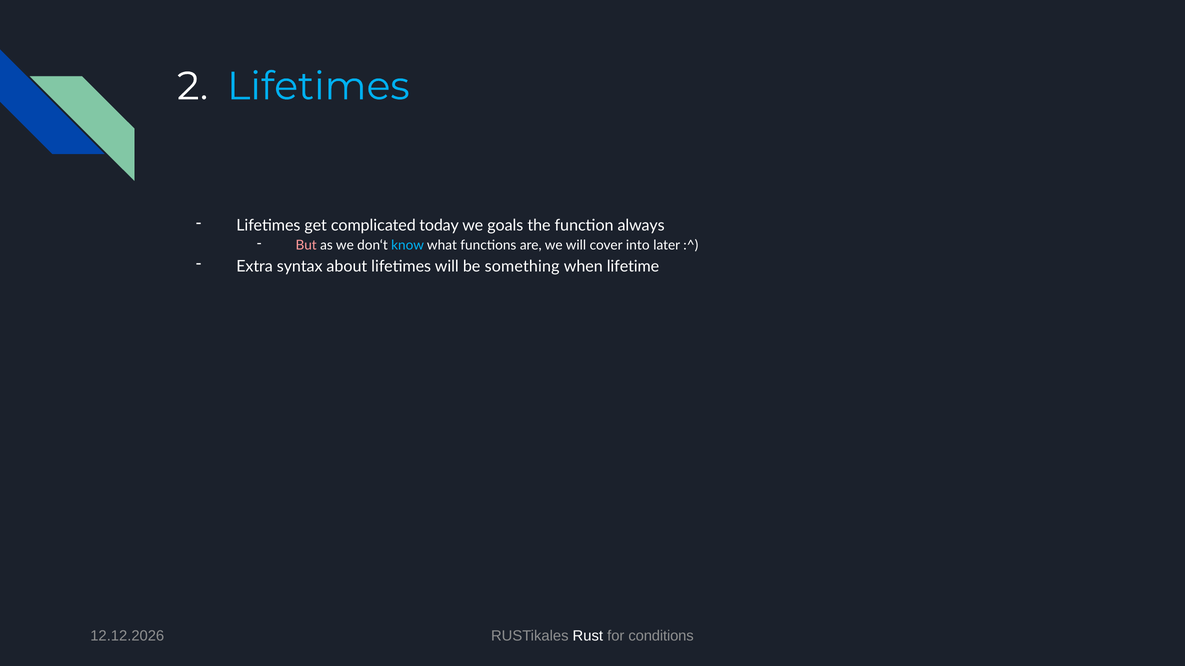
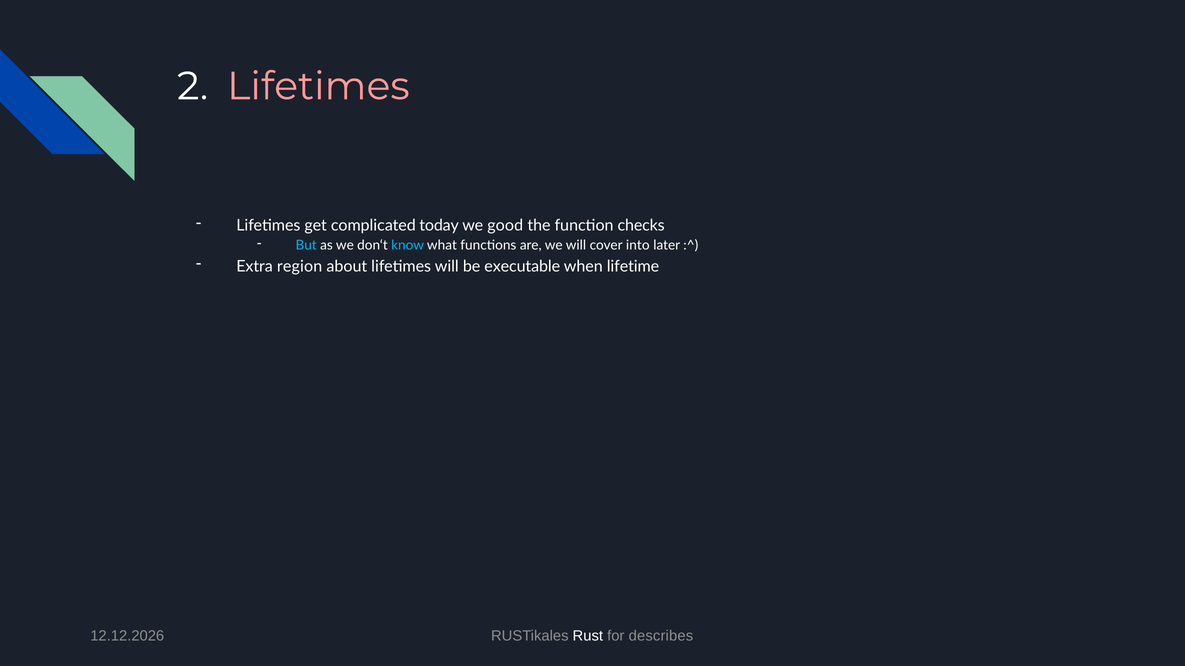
Lifetimes colour: light blue -> pink (318, 86)
goals: goals -> good (505, 226)
always: always -> checks (641, 226)
But colour: pink -> light blue (306, 246)
syntax: syntax -> region (300, 267)
something: something -> executable (522, 267)
conditions: conditions -> describes (661, 637)
